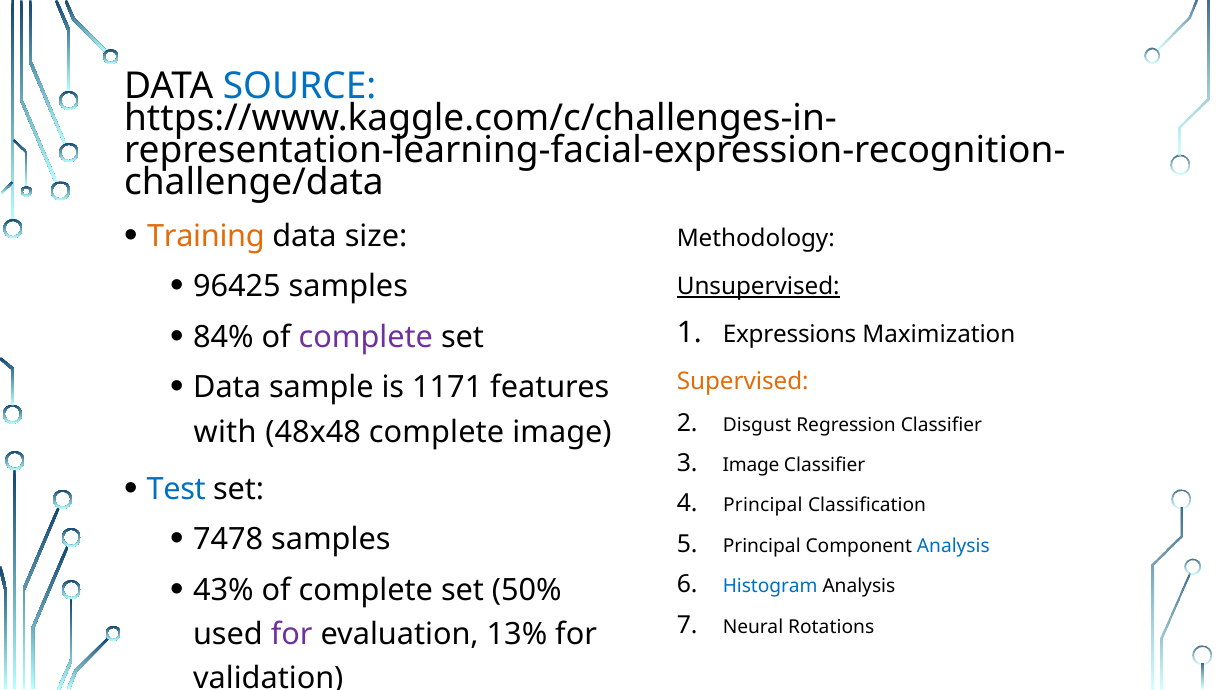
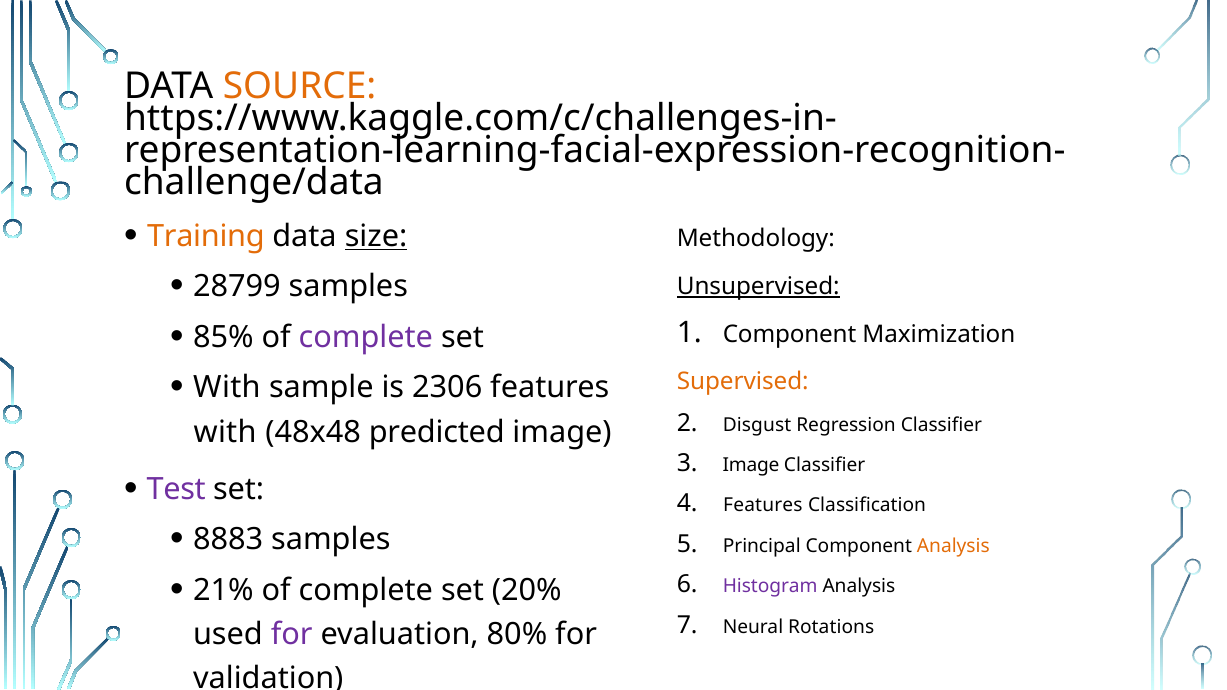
SOURCE colour: blue -> orange (300, 86)
size underline: none -> present (376, 236)
96425: 96425 -> 28799 (237, 287)
84%: 84% -> 85% (223, 337)
Expressions: Expressions -> Component (790, 334)
Data: Data -> With (227, 388)
1171: 1171 -> 2306 (447, 388)
48x48 complete: complete -> predicted (437, 432)
Test colour: blue -> purple (176, 489)
Principal: Principal -> Features (763, 506)
7478: 7478 -> 8883 (228, 540)
Analysis colour: blue -> orange (953, 546)
43%: 43% -> 21% (223, 590)
50%: 50% -> 20% (527, 590)
Histogram colour: blue -> purple (770, 587)
13%: 13% -> 80% (517, 634)
